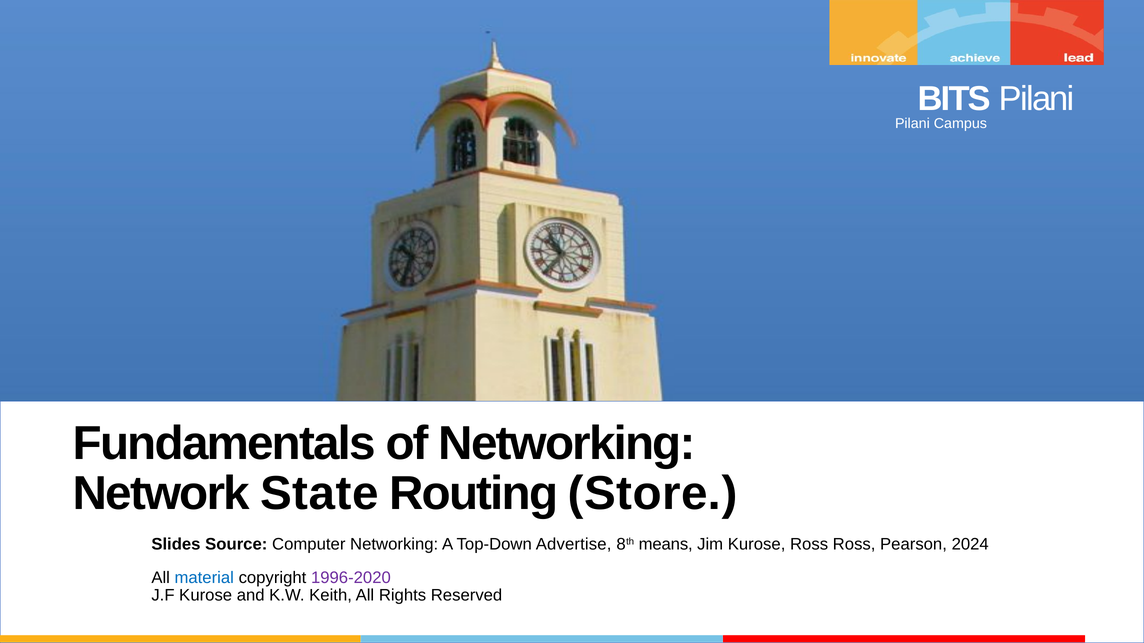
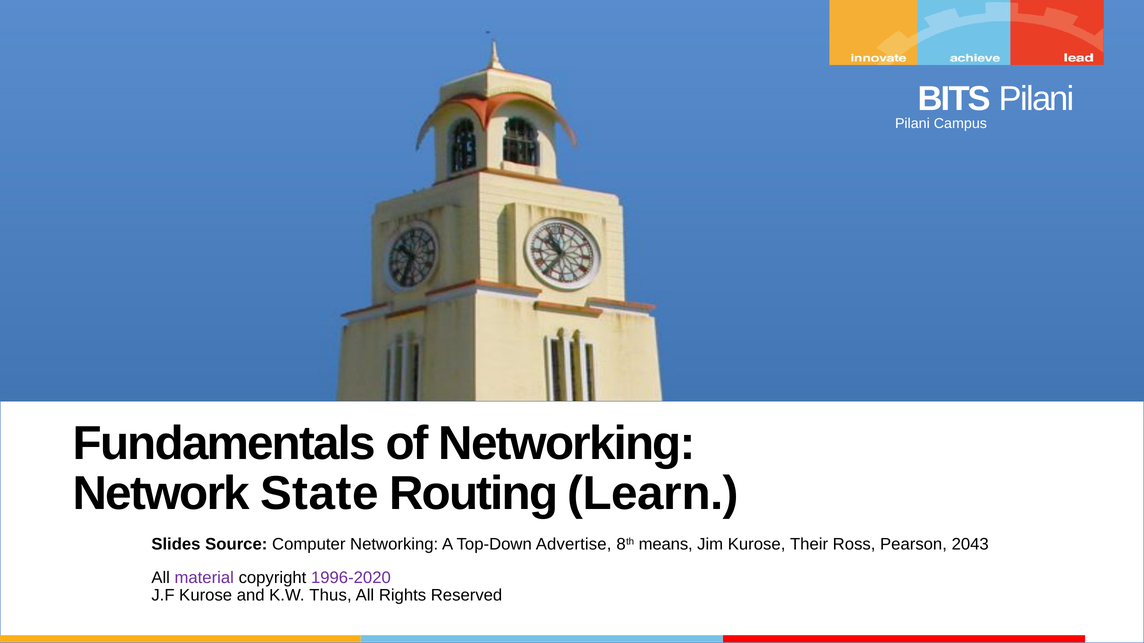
Store: Store -> Learn (653, 494)
Kurose Ross: Ross -> Their (809, 544)
2024: 2024 -> 2043 (970, 544)
material colour: blue -> purple (204, 578)
Keith: Keith -> Thus (330, 595)
